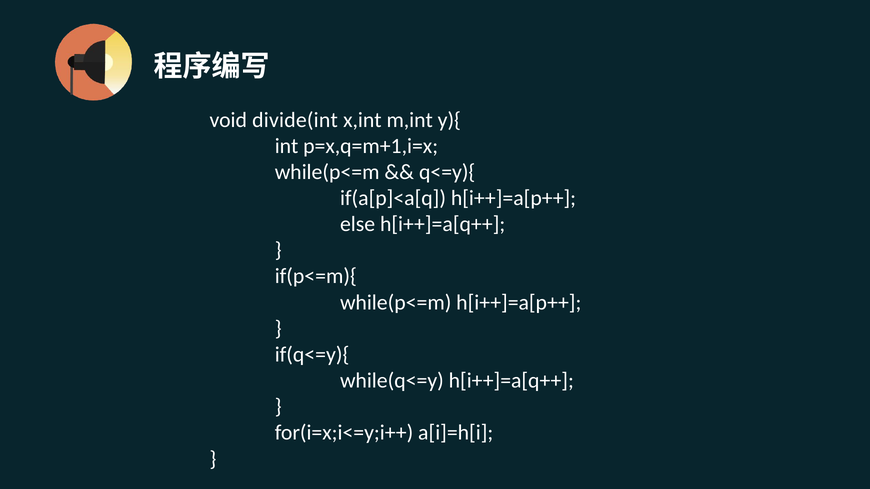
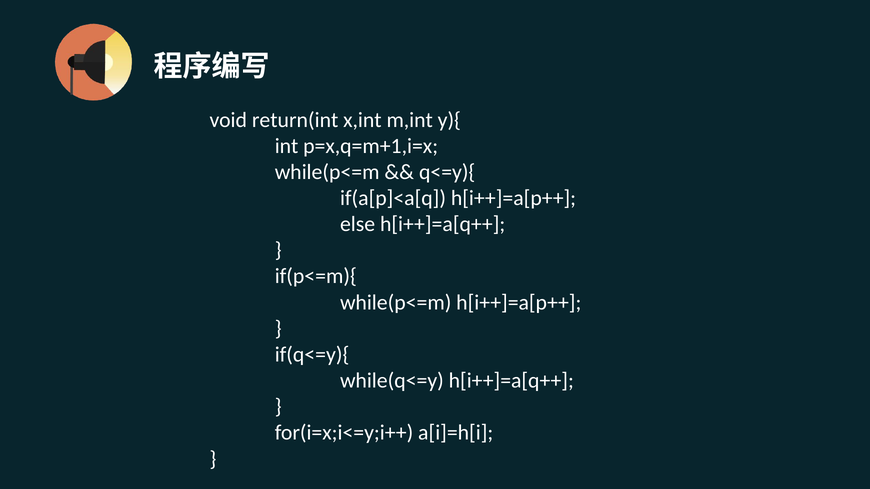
divide(int: divide(int -> return(int (295, 120)
